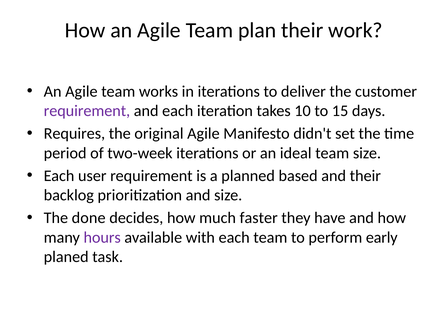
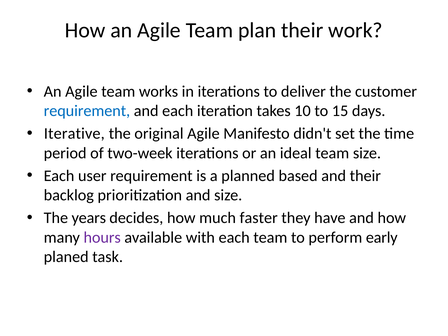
requirement colour: purple -> blue (87, 111)
Requires: Requires -> Iterative (74, 134)
done: done -> years (89, 218)
